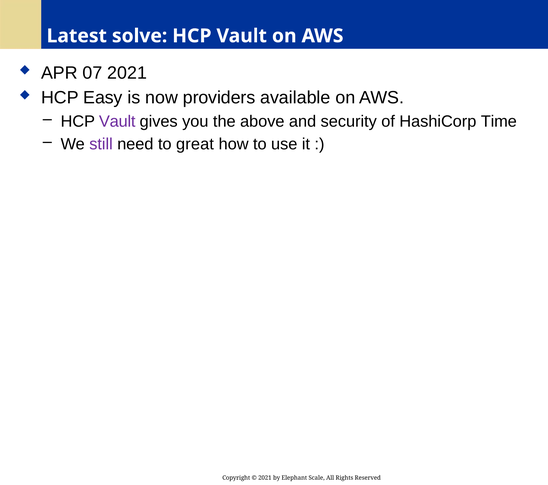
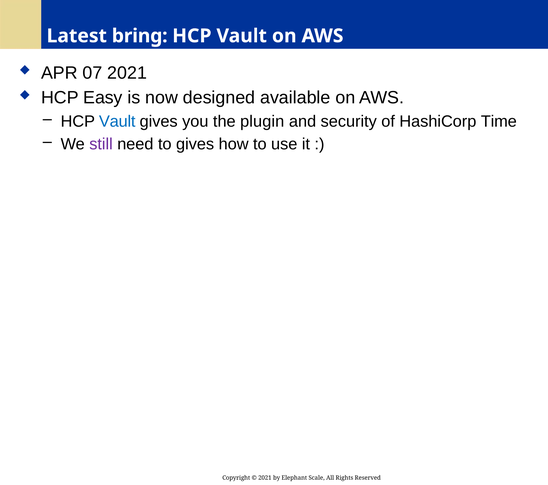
solve: solve -> bring (140, 36)
providers: providers -> designed (219, 98)
Vault colour: purple -> blue (117, 121)
above: above -> plugin (262, 121)
to great: great -> gives (195, 144)
